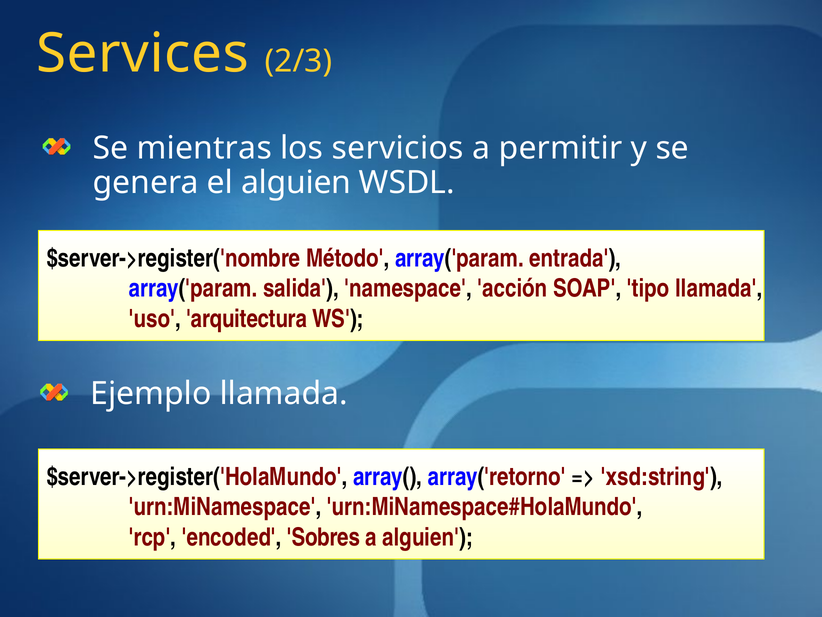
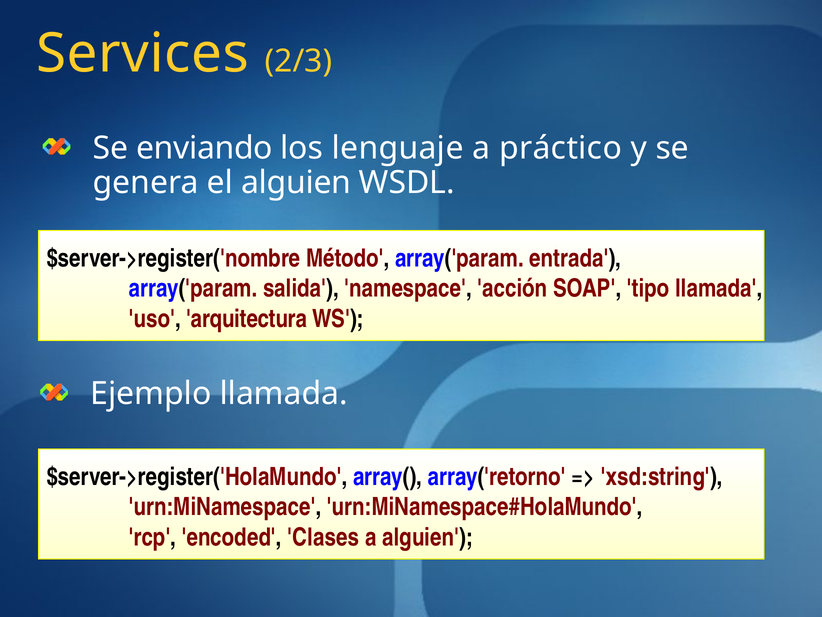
mientras: mientras -> enviando (204, 148)
servicios: servicios -> lenguaje (398, 148)
permitir: permitir -> práctico (561, 148)
Sobres: Sobres -> Clases (323, 537)
